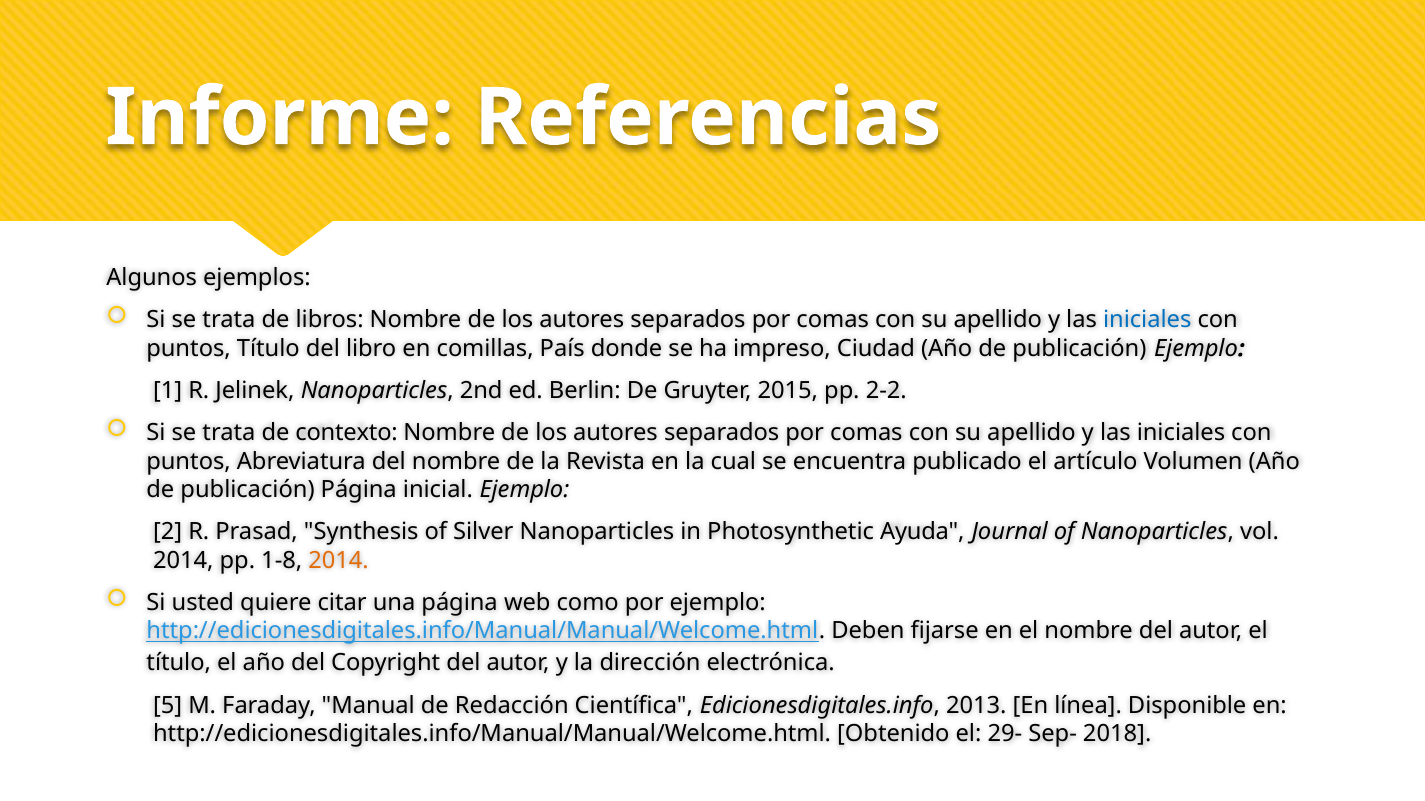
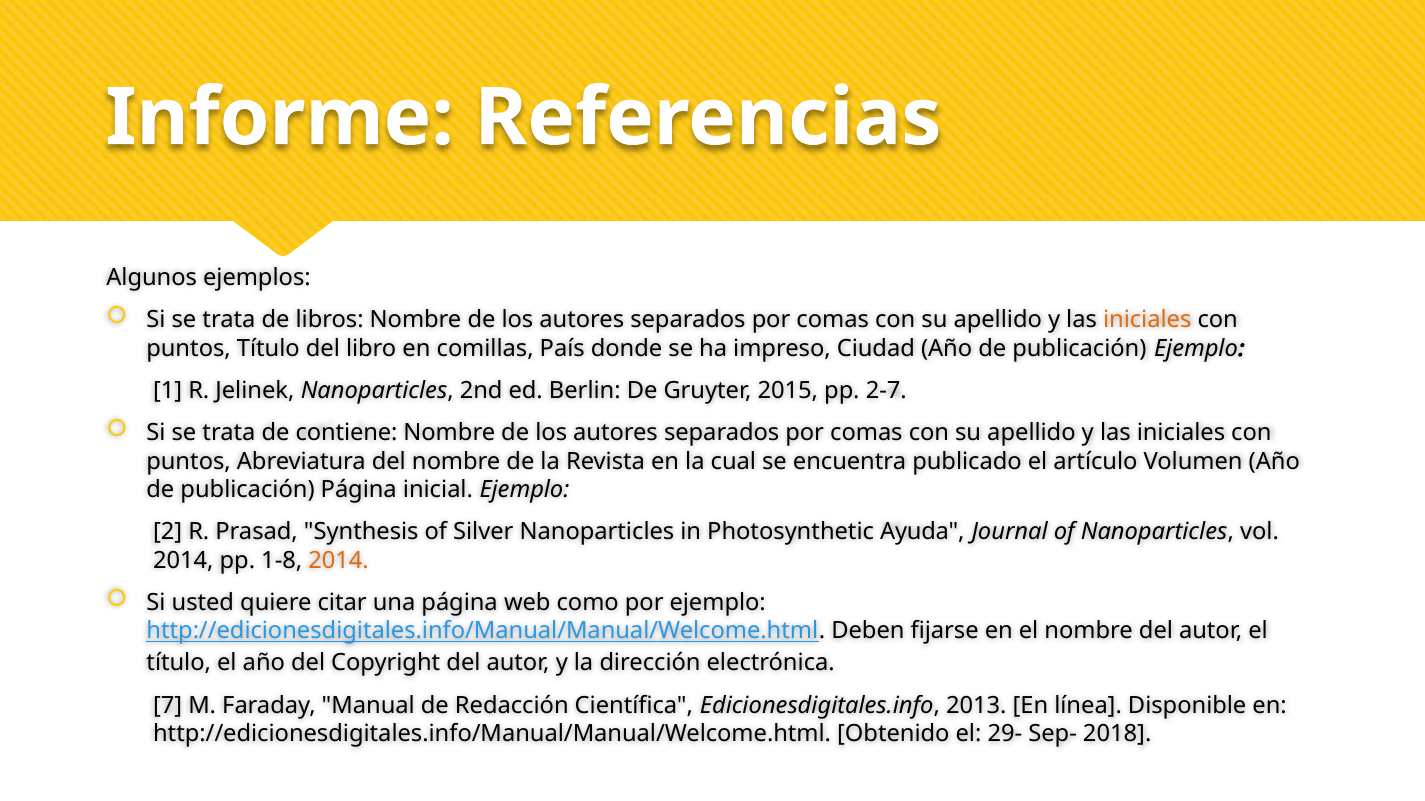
iniciales colour: blue -> orange (1147, 320)
2-2: 2-2 -> 2-7 (886, 391)
contexto: contexto -> contiene (347, 433)
5: 5 -> 7 (168, 706)
